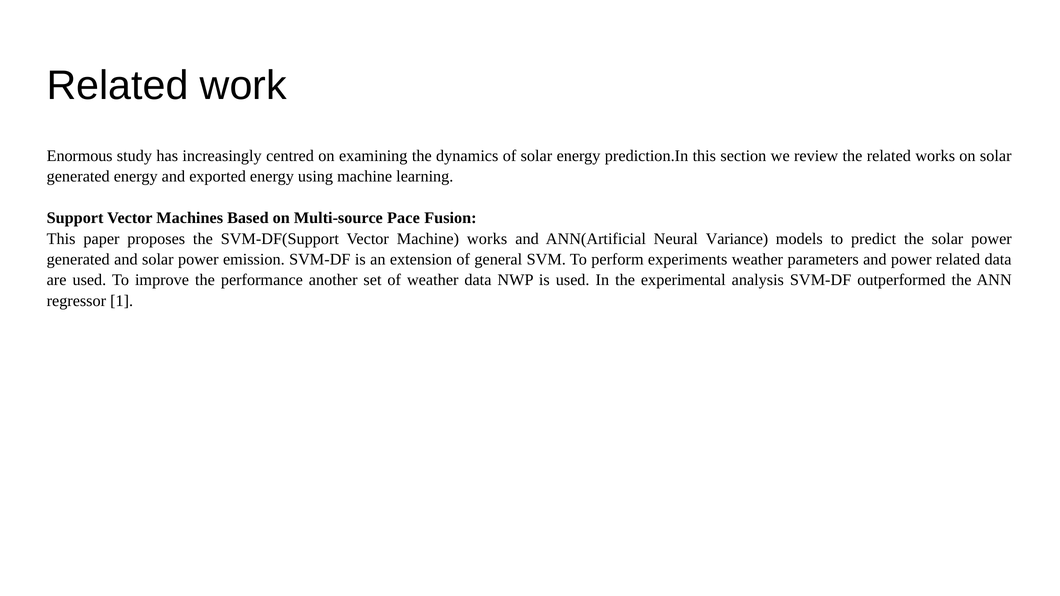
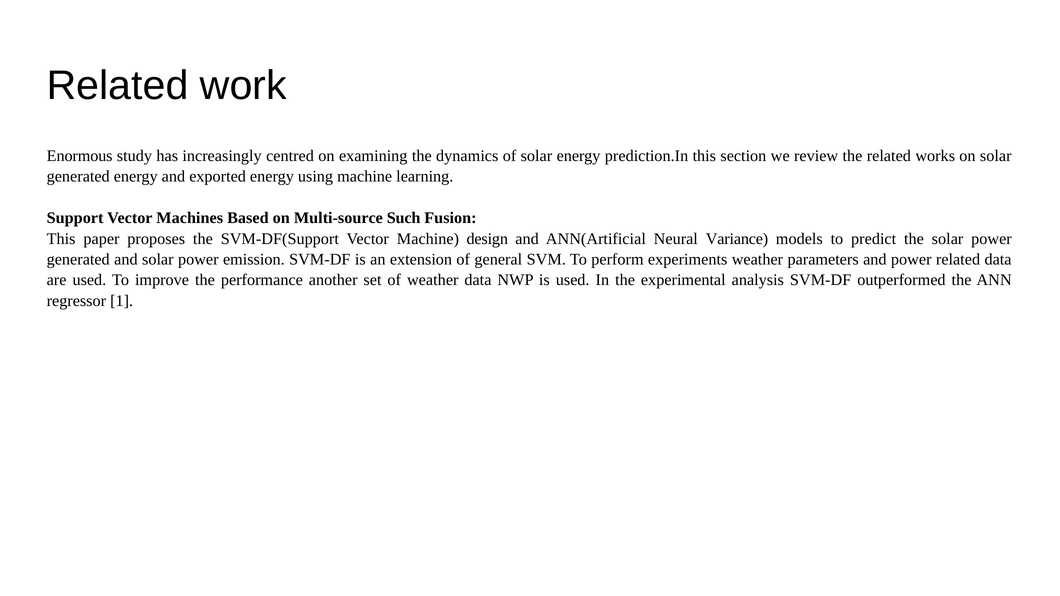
Pace: Pace -> Such (404, 218)
Machine works: works -> design (487, 239)
